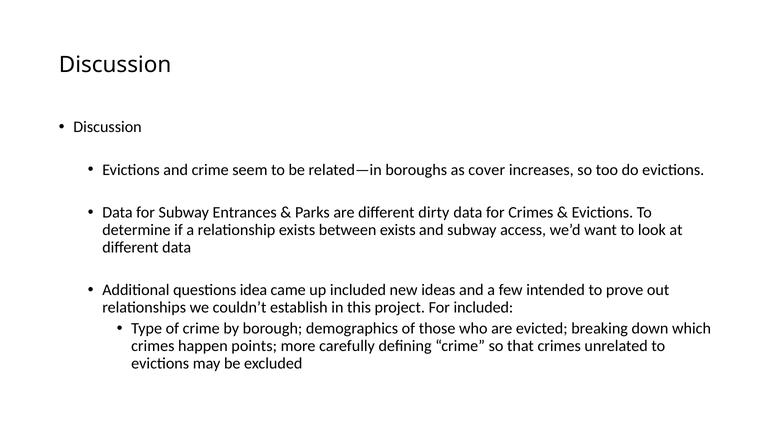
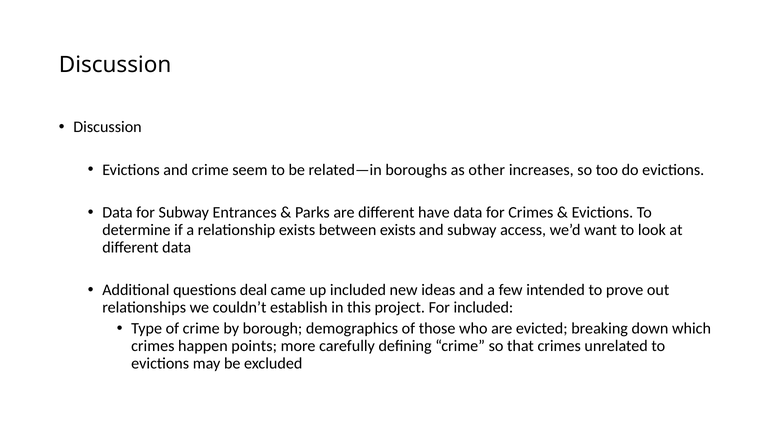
cover: cover -> other (487, 170)
dirty: dirty -> have (434, 213)
idea: idea -> deal (254, 290)
